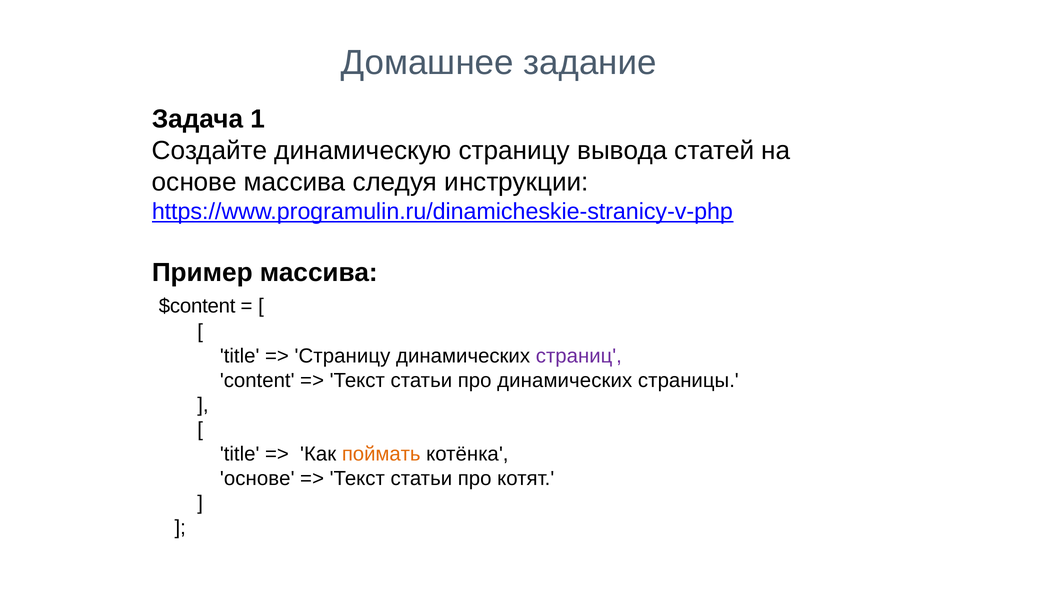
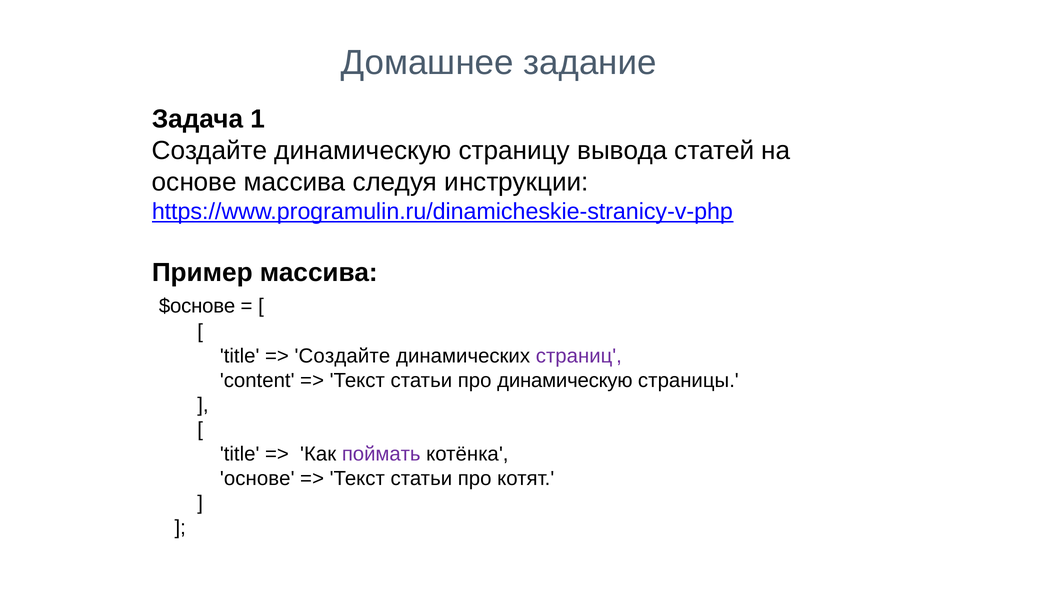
$content: $content -> $основе (197, 306)
Страницу: Страницу -> Создайте (342, 356)
про динамических: динамических -> динамическую (565, 381)
поймать colour: orange -> purple (381, 454)
